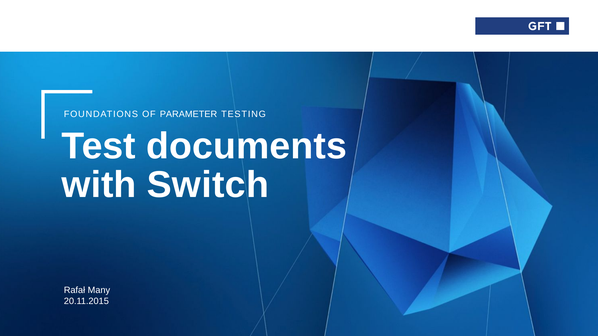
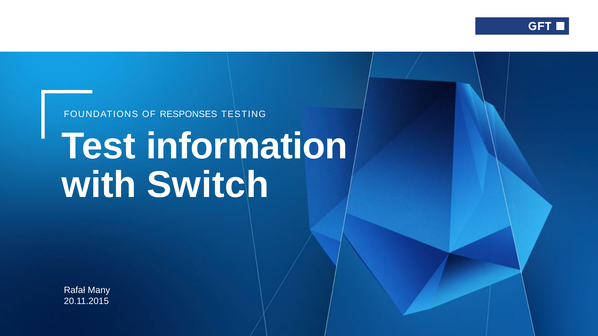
PARAMETER: PARAMETER -> RESPONSES (188, 114)
documents: documents -> information (247, 146)
